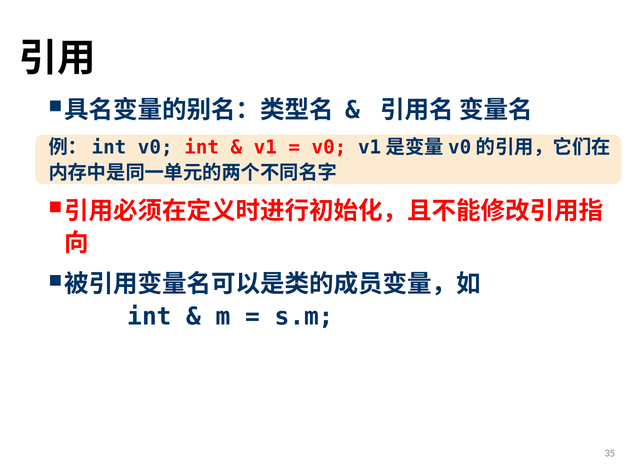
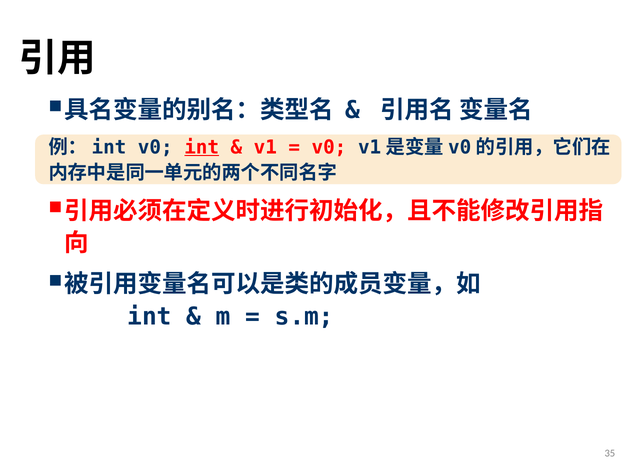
int underline: none -> present (202, 147)
